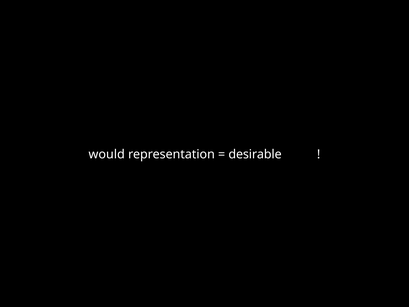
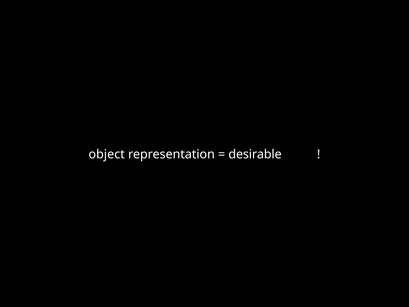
would: would -> object (107, 154)
